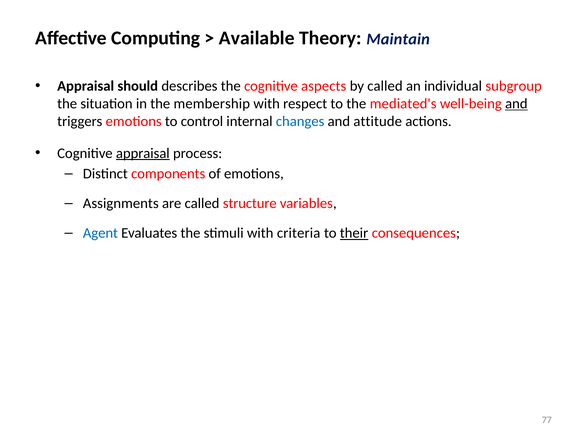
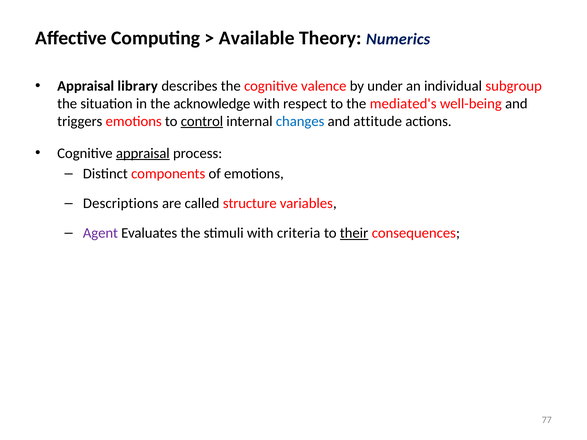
Maintain: Maintain -> Numerics (398, 39)
should: should -> library (138, 86)
aspects: aspects -> valence (324, 86)
by called: called -> under (385, 86)
membership: membership -> acknowledge (212, 104)
and underline: present -> none (516, 104)
control underline: none -> present (202, 121)
Assignments: Assignments -> Descriptions (121, 204)
Agent colour: blue -> purple (100, 233)
